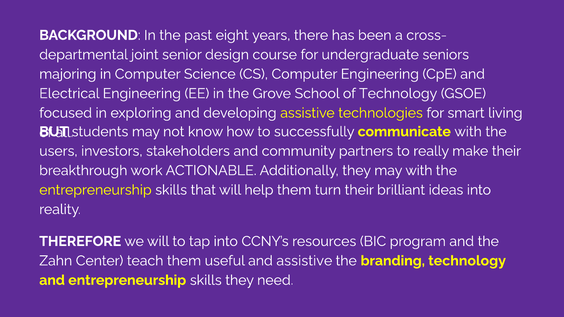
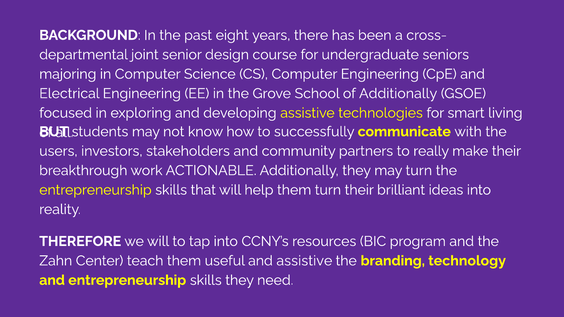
of Technology: Technology -> Additionally (398, 94)
may with: with -> turn (419, 171)
